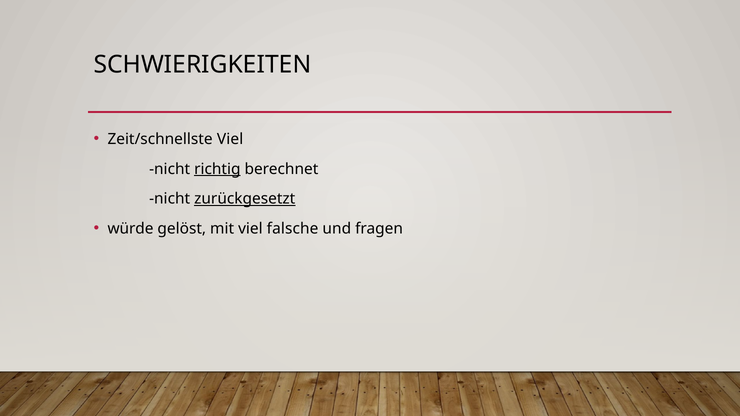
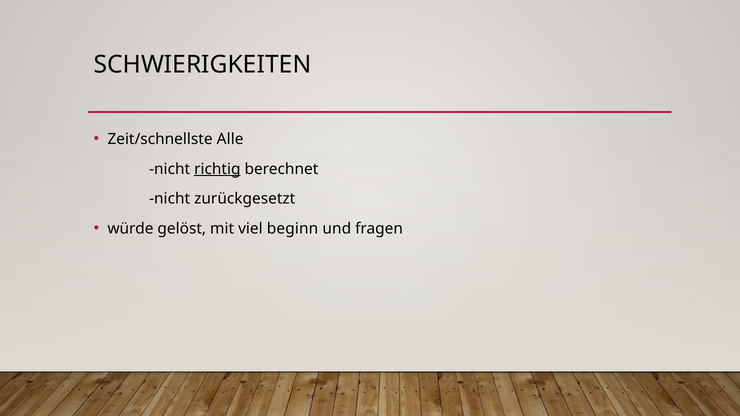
Zeit/schnellste Viel: Viel -> Alle (230, 139)
zurückgesetzt underline: present -> none (245, 199)
falsche: falsche -> beginn (293, 229)
